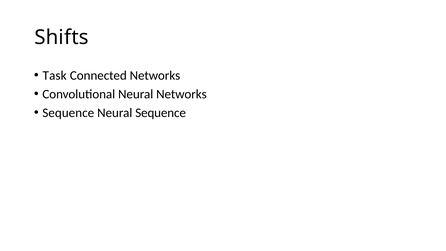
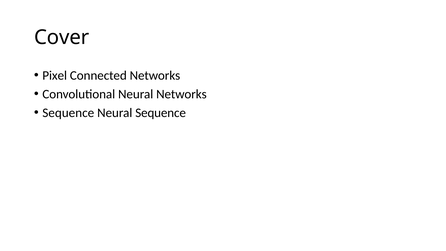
Shifts: Shifts -> Cover (62, 37)
Task: Task -> Pixel (55, 75)
